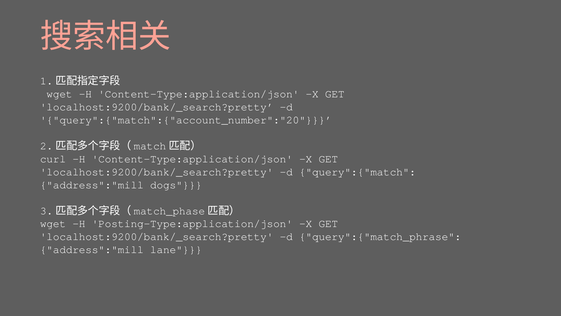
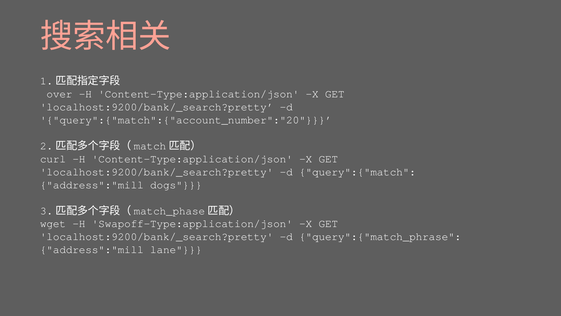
wget: wget -> over (59, 94)
Posting-Type:application/json: Posting-Type:application/json -> Swapoff-Type:application/json (192, 223)
